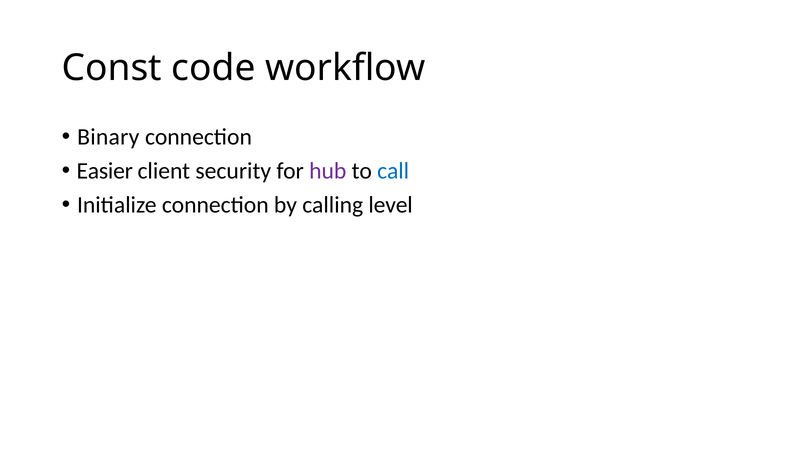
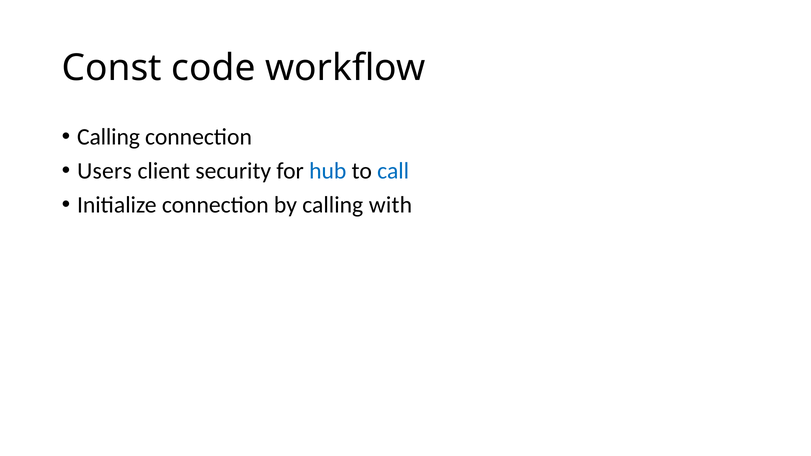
Binary: Binary -> Calling (108, 137)
Easier: Easier -> Users (105, 171)
hub colour: purple -> blue (328, 171)
level: level -> with (390, 205)
